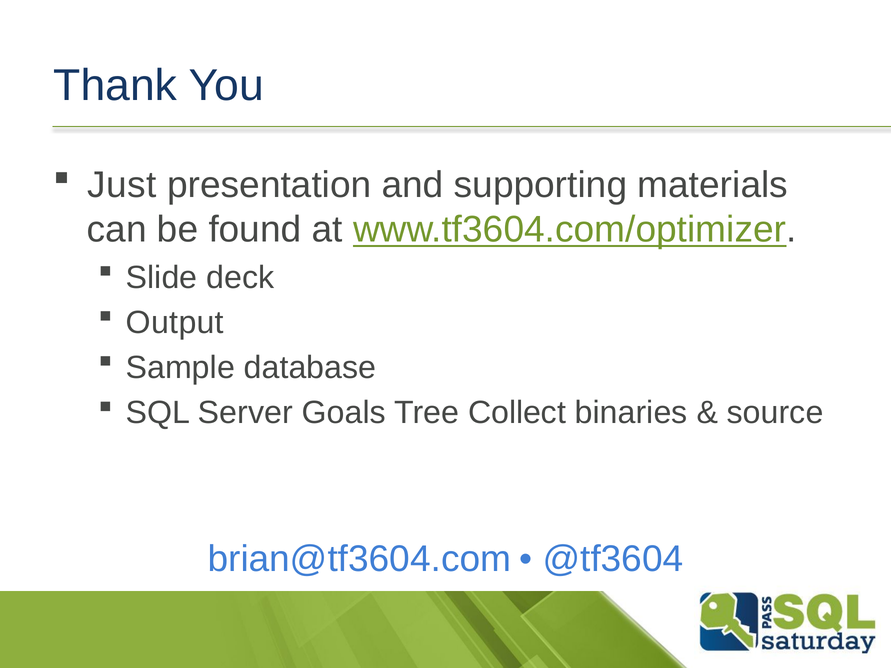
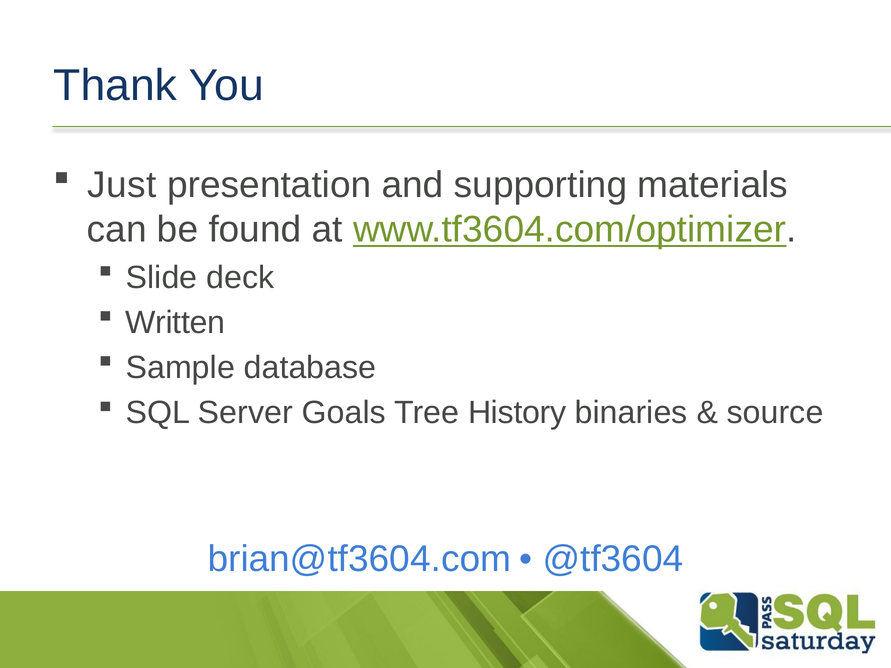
Output: Output -> Written (175, 323)
Collect: Collect -> History (517, 413)
